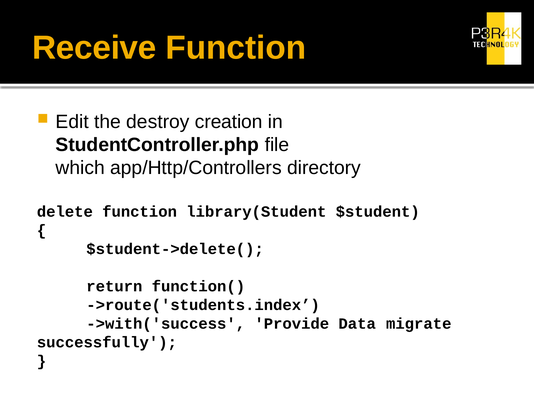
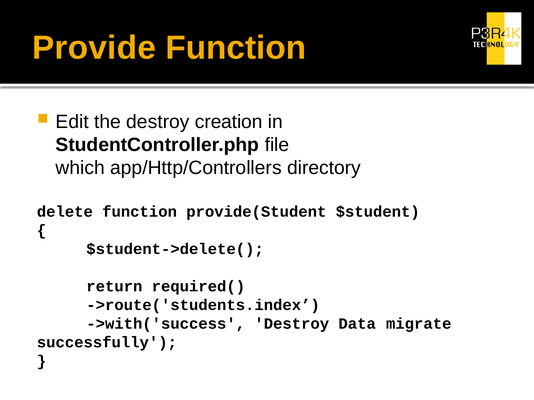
Receive: Receive -> Provide (94, 48)
library(Student: library(Student -> provide(Student (256, 212)
function(: function( -> required( (198, 287)
->with('success Provide: Provide -> Destroy (292, 324)
